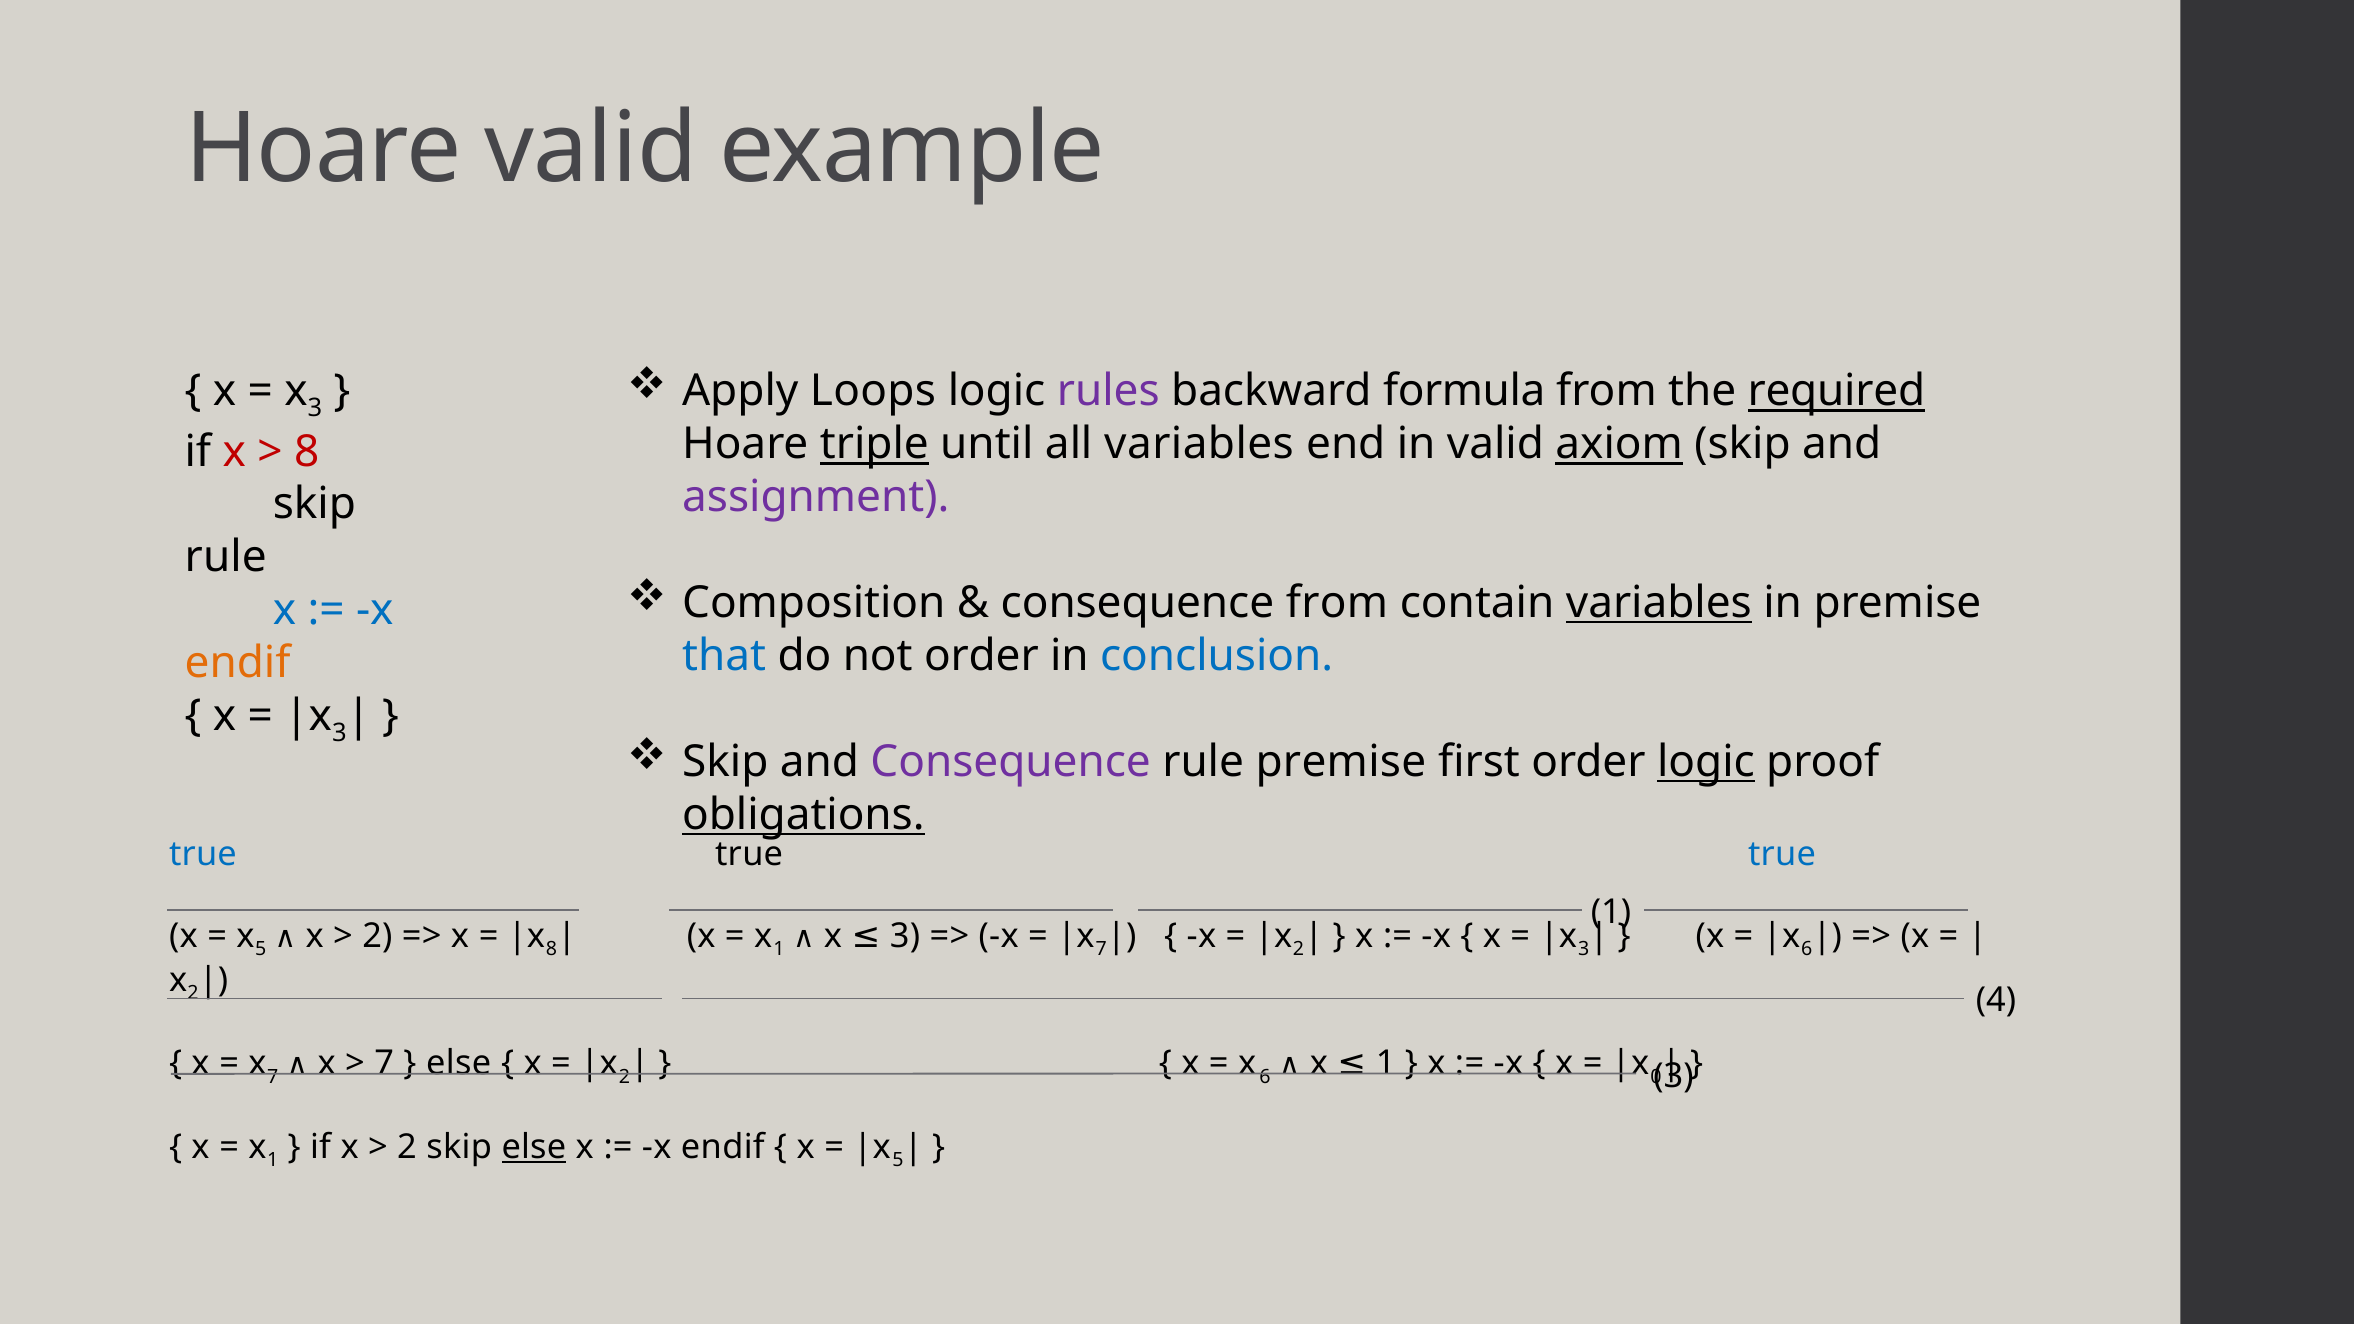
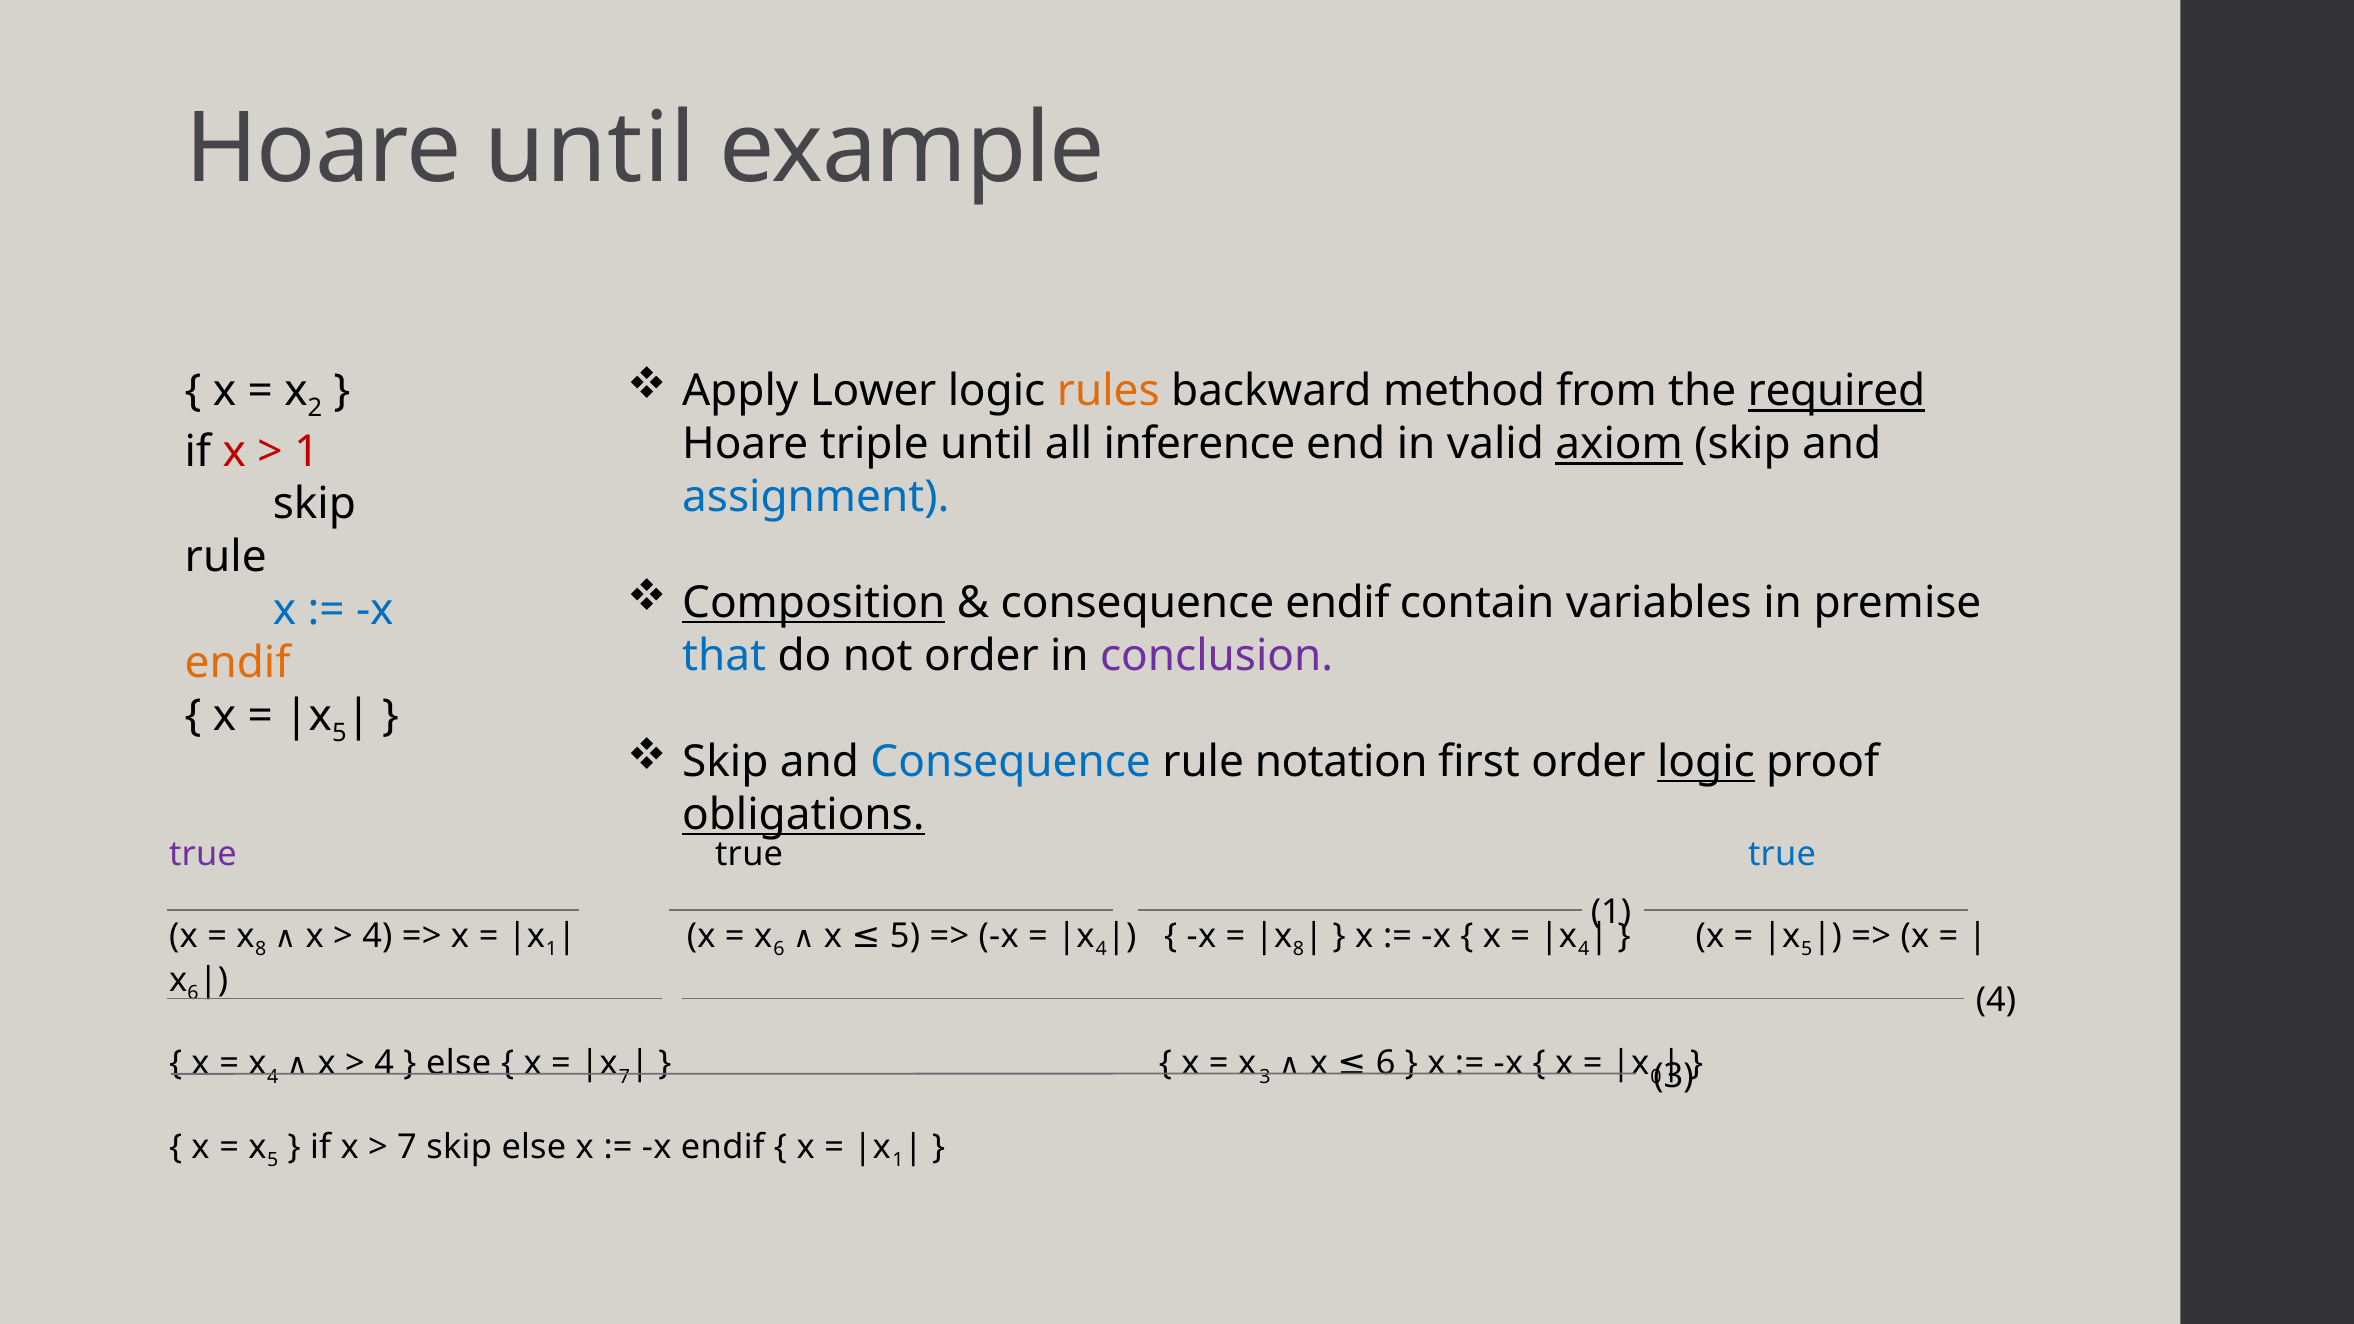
Hoare valid: valid -> until (590, 149)
Loops: Loops -> Lower (873, 391)
rules colour: purple -> orange (1108, 391)
formula: formula -> method (1464, 391)
3: 3 -> 2 (315, 408)
triple underline: present -> none (874, 444)
all variables: variables -> inference (1199, 444)
8: 8 -> 1 (307, 451)
assignment colour: purple -> blue (816, 497)
Composition underline: none -> present (814, 603)
consequence from: from -> endif (1337, 603)
variables underline: present -> none (1659, 603)
conclusion colour: blue -> purple (1217, 656)
3: 3 -> 5 (339, 733)
Consequence colour: purple -> blue (1011, 762)
rule premise: premise -> notation (1341, 762)
true colour: blue -> purple (203, 854)
7: 7 -> 4 (1101, 949)
2: 2 -> 8 (1299, 949)
3: 3 -> 4 (1584, 949)
6: 6 -> 5 (1807, 949)
x 5: 5 -> 8 (261, 949)
2: 2 -> 4 (377, 936)
8: 8 -> 1 (552, 949)
1: 1 -> 6 (779, 949)
3: 3 -> 5 (905, 936)
2: 2 -> 6 (193, 993)
x 7: 7 -> 4 (273, 1077)
7: 7 -> 4 (384, 1064)
2: 2 -> 7 (624, 1077)
x 6: 6 -> 3 (1265, 1077)
1: 1 -> 6 (1386, 1064)
1: 1 -> 5 (273, 1160)
2: 2 -> 7 (407, 1147)
else underline: present -> none (534, 1147)
5: 5 -> 1 (898, 1160)
